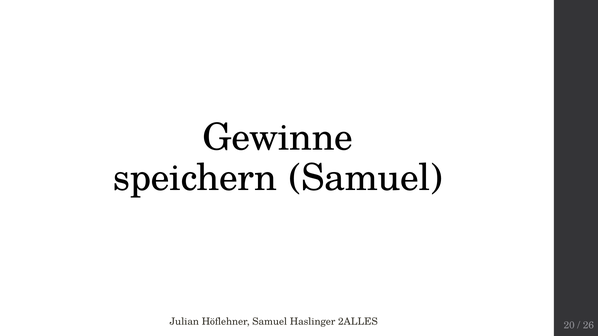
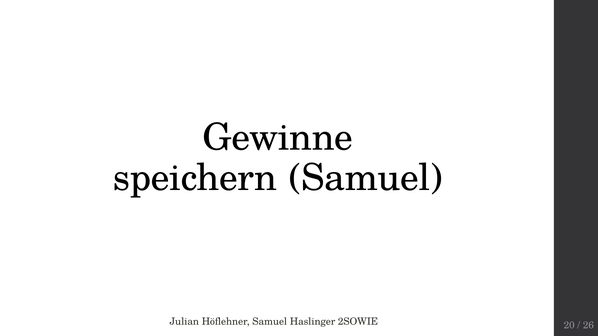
2ALLES: 2ALLES -> 2SOWIE (358, 322)
